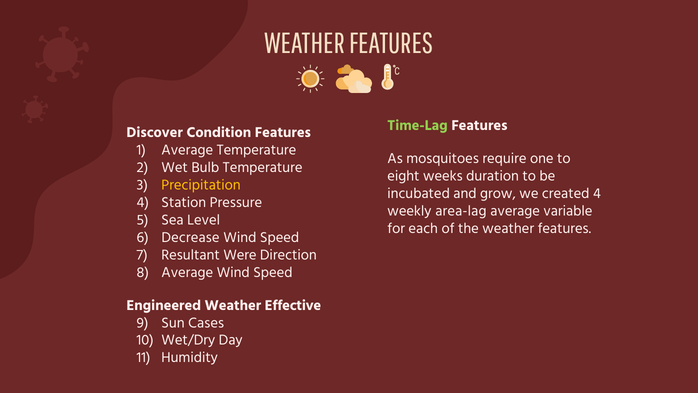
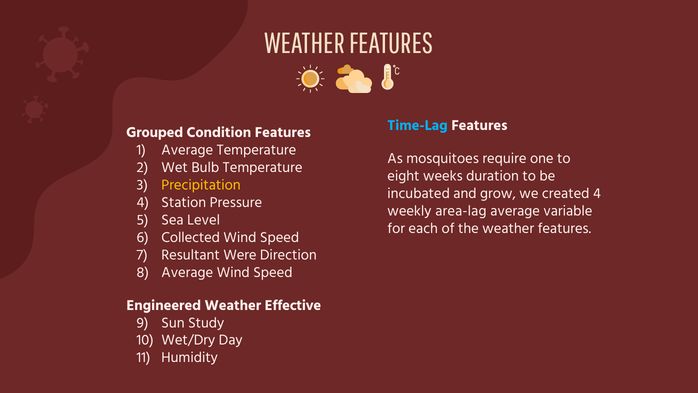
Time-Lag colour: light green -> light blue (418, 125)
Discover: Discover -> Grouped (155, 132)
Decrease: Decrease -> Collected (191, 237)
Cases: Cases -> Study (206, 322)
